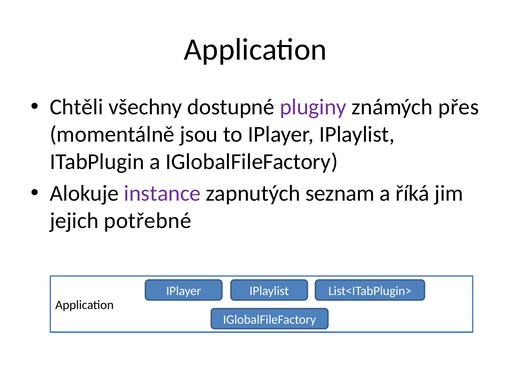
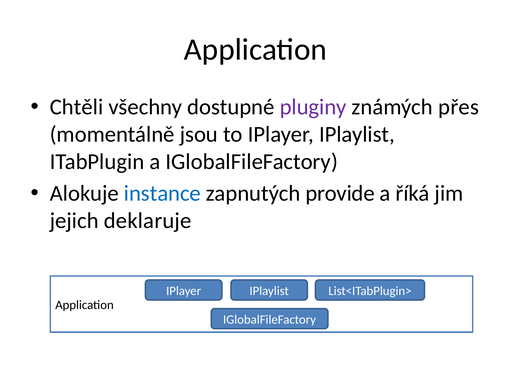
instance colour: purple -> blue (162, 194)
seznam: seznam -> provide (340, 194)
potřebné: potřebné -> deklaruje (148, 221)
